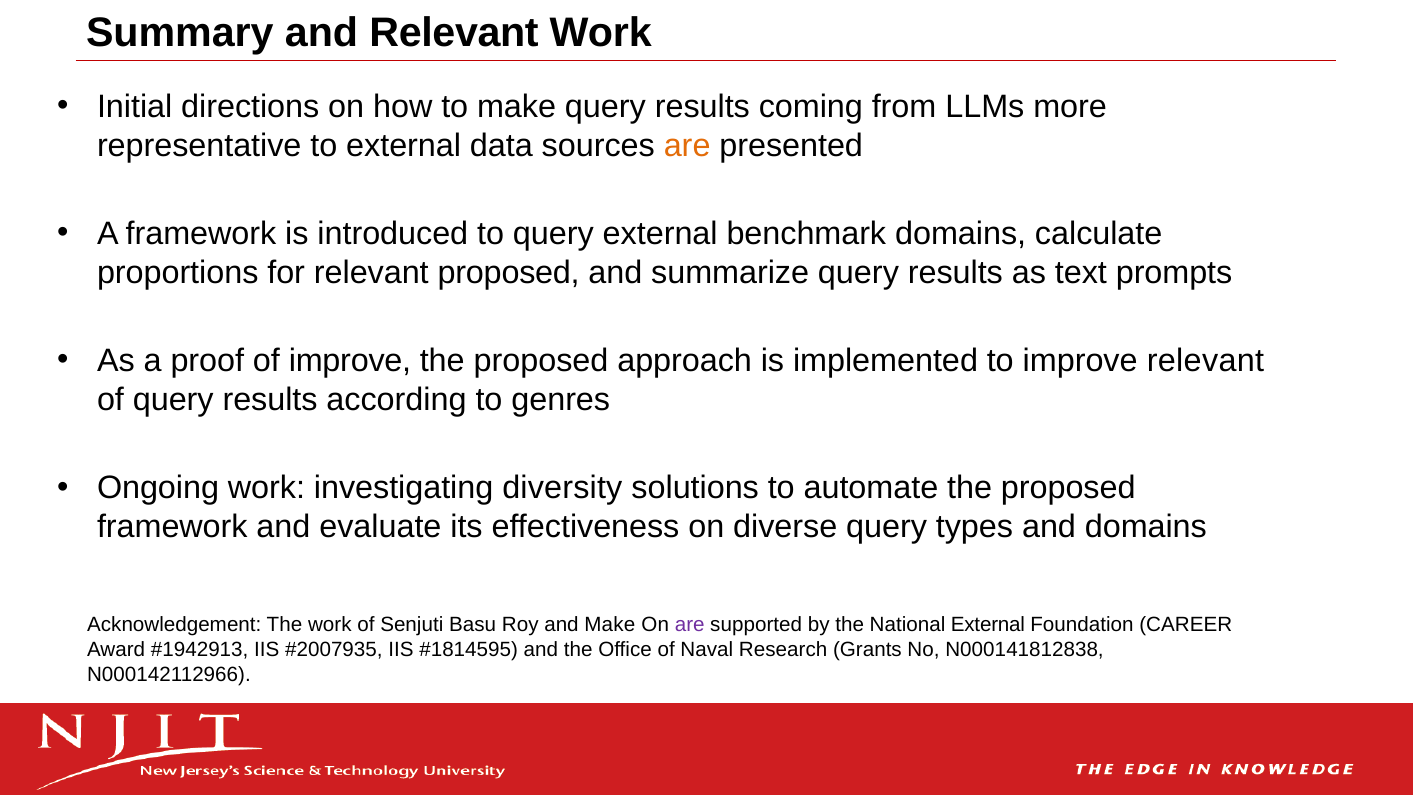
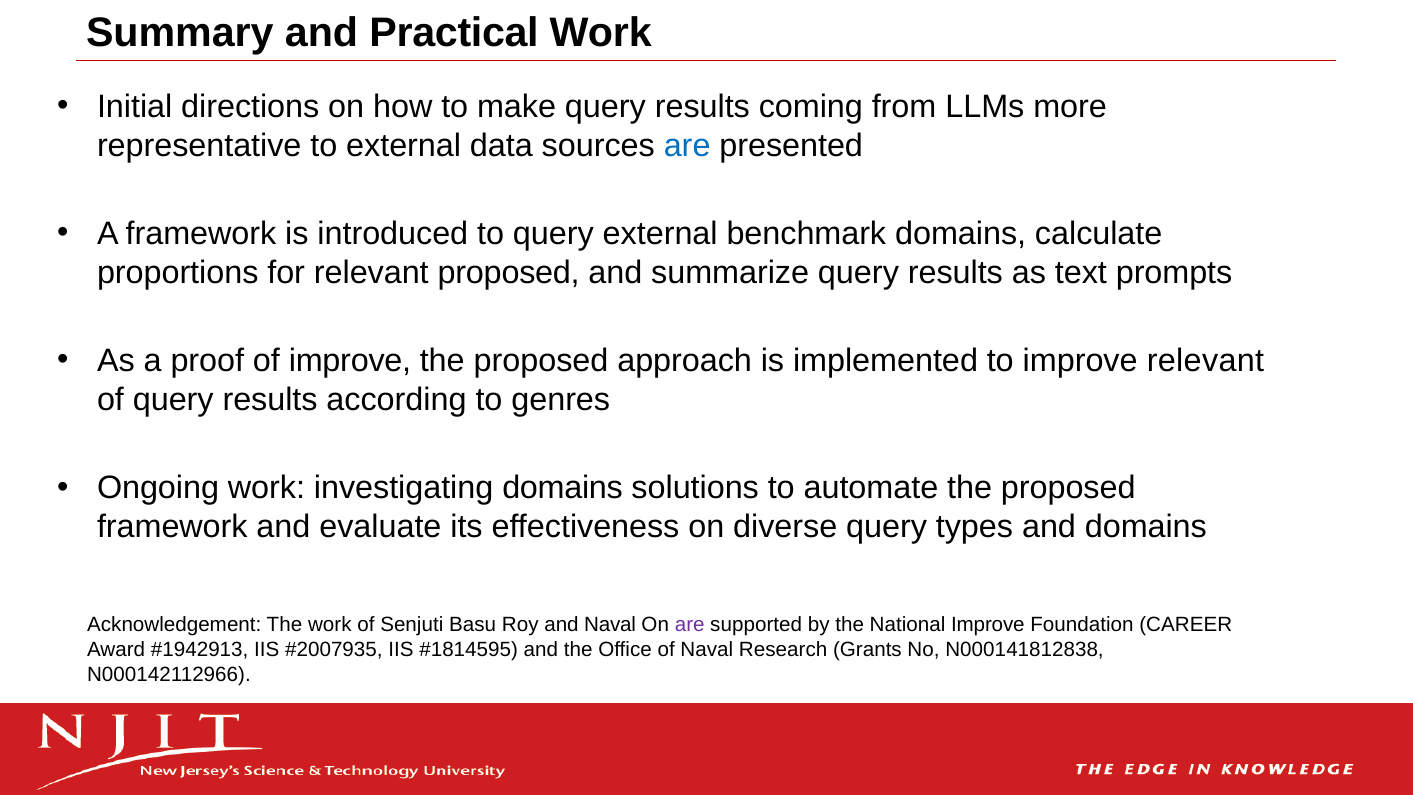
and Relevant: Relevant -> Practical (454, 33)
are colour: orange -> blue (687, 145)
investigating diversity: diversity -> domains (563, 488)
and Make: Make -> Naval (610, 625)
National External: External -> Improve (988, 625)
